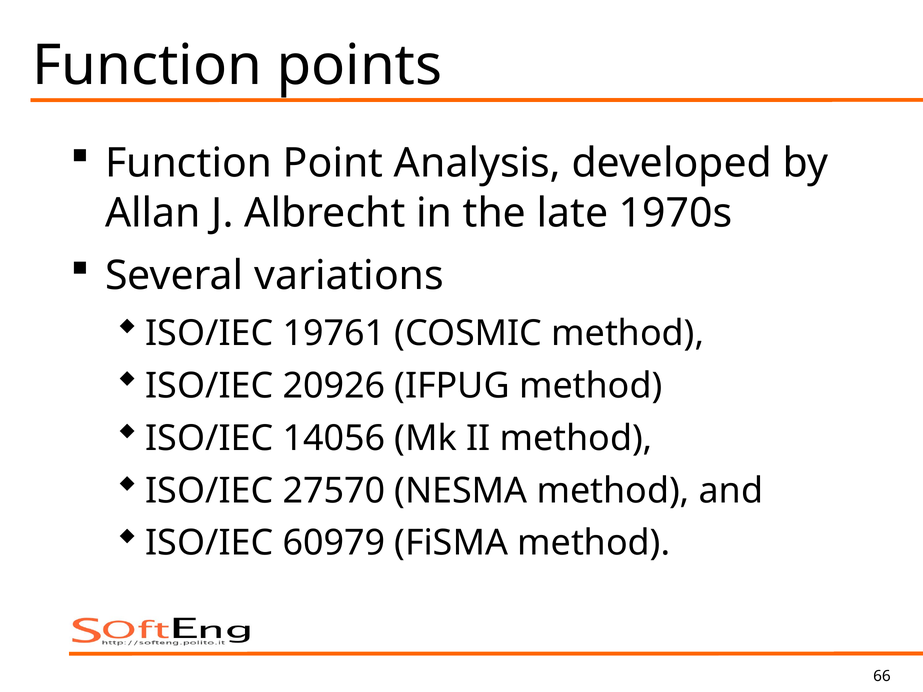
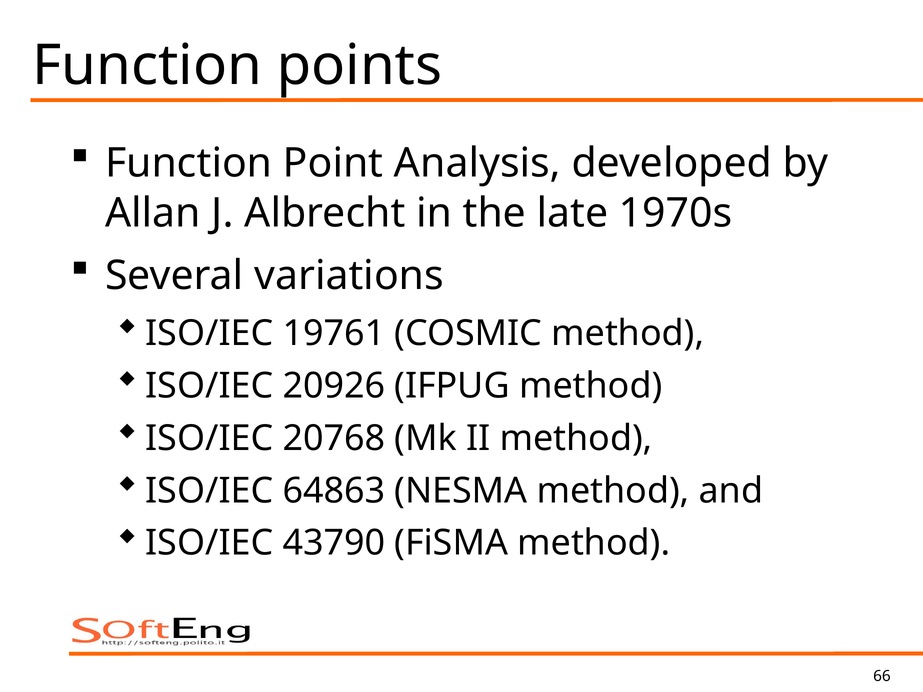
14056: 14056 -> 20768 (334, 438)
27570: 27570 -> 64863 (334, 491)
60979: 60979 -> 43790 (334, 543)
